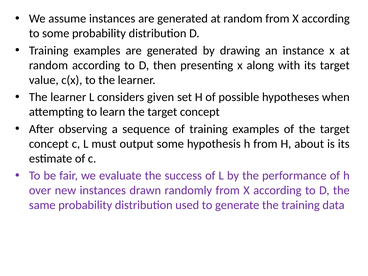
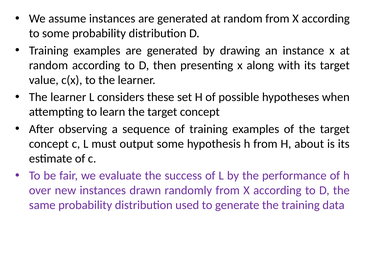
given: given -> these (161, 97)
